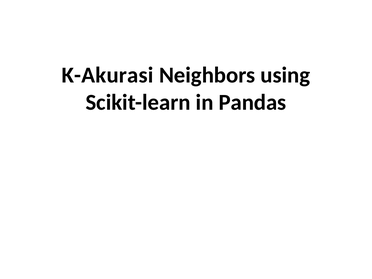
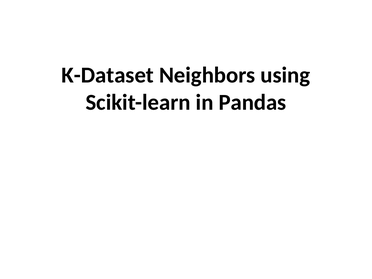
K-Akurasi: K-Akurasi -> K-Dataset (108, 75)
